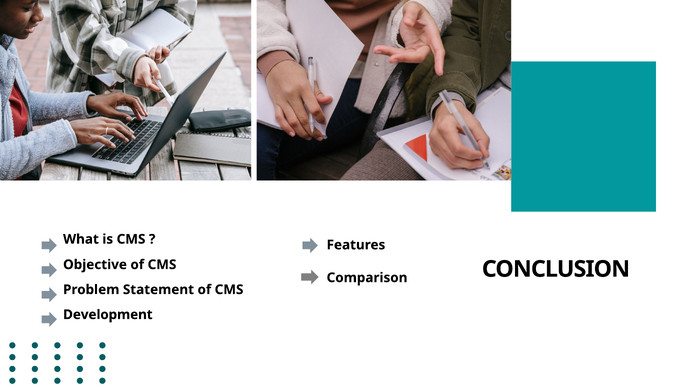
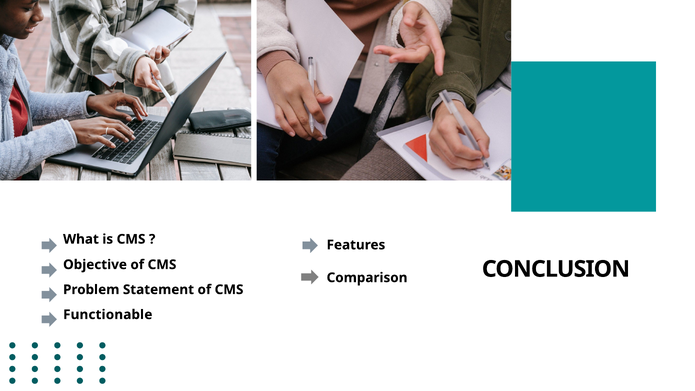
Development: Development -> Functionable (108, 315)
